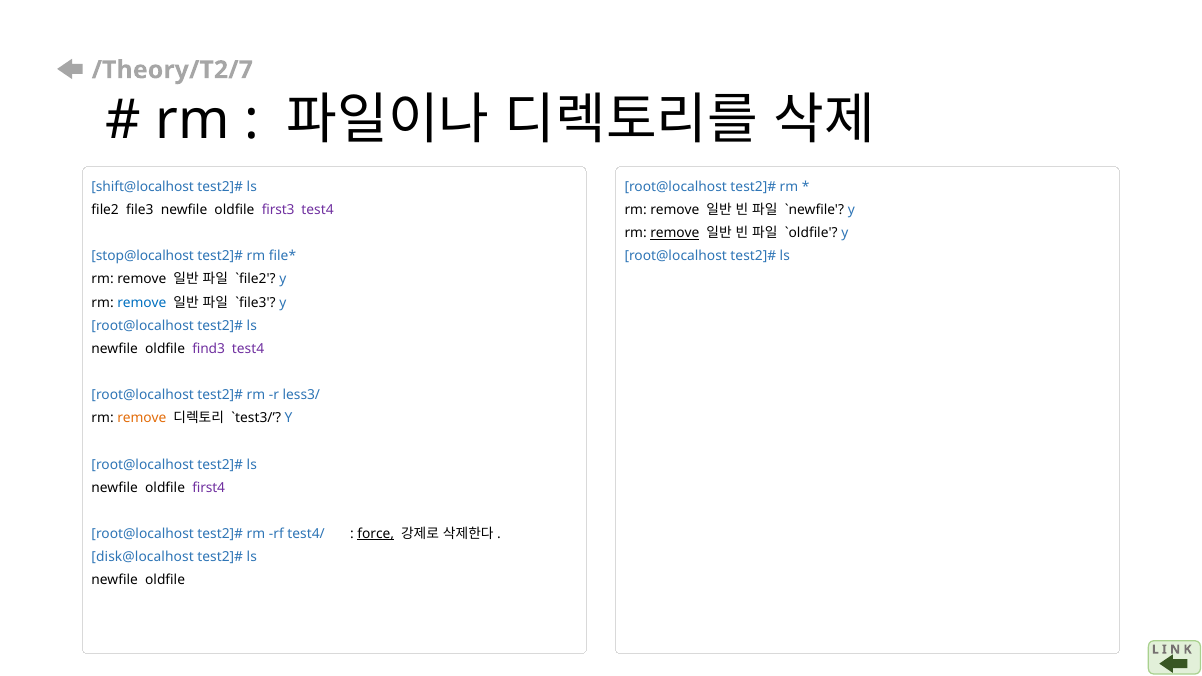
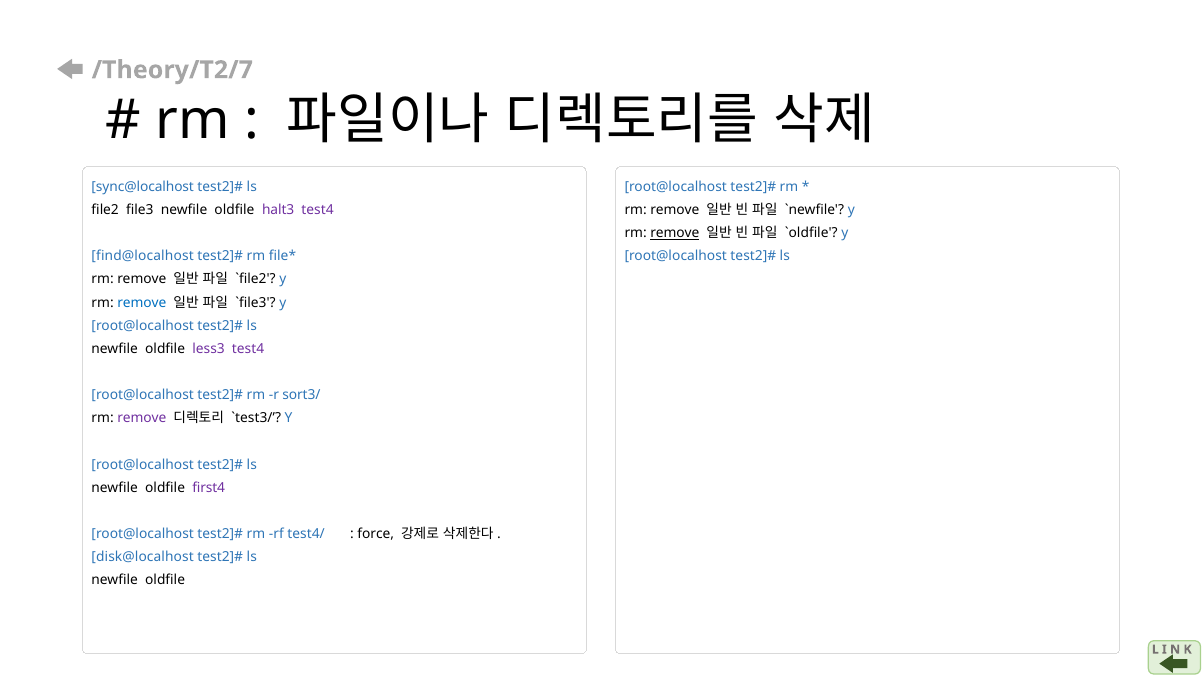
shift@localhost: shift@localhost -> sync@localhost (143, 187)
first3: first3 -> halt3 (278, 210)
stop@localhost: stop@localhost -> find@localhost (143, 256)
find3: find3 -> less3 (209, 349)
less3/: less3/ -> sort3/ (301, 395)
remove colour: orange -> purple (142, 418)
force underline: present -> none (376, 534)
